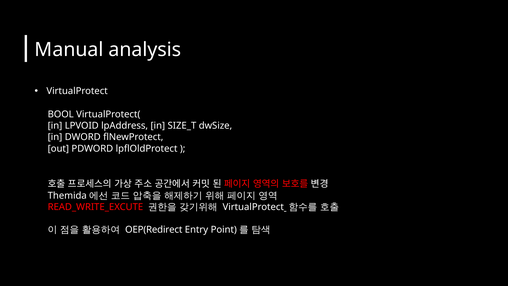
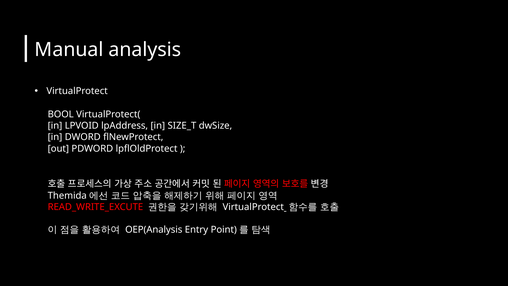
OEP(Redirect: OEP(Redirect -> OEP(Analysis (154, 230)
